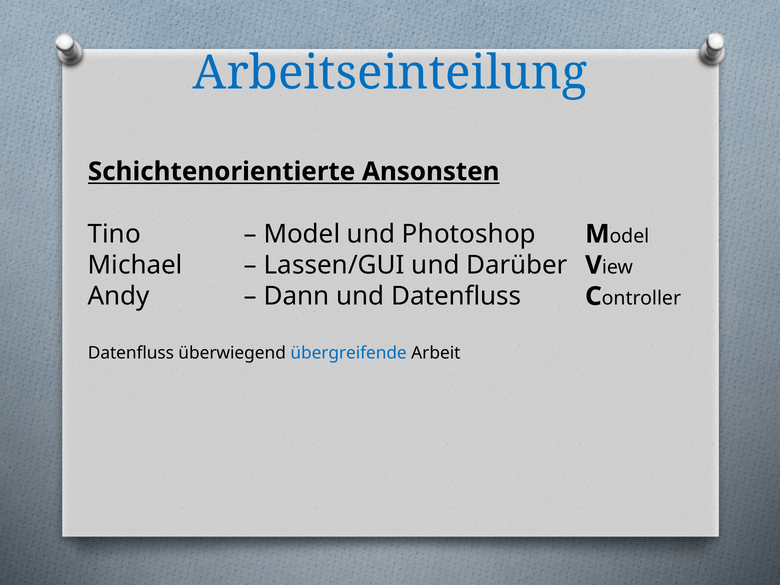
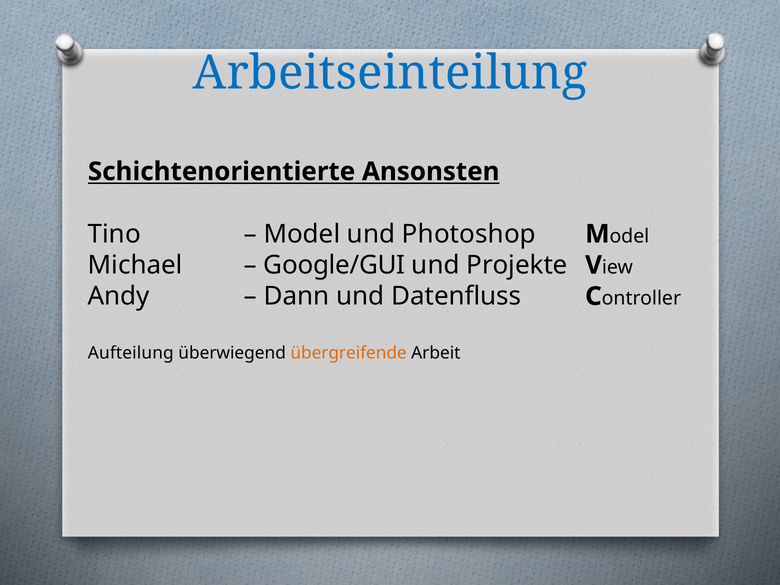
Lassen/GUI: Lassen/GUI -> Google/GUI (334, 265)
Darüber: Darüber -> Projekte (517, 265)
Datenfluss: Datenfluss -> Aufteilung (131, 353)
übergreifende colour: blue -> orange (349, 353)
